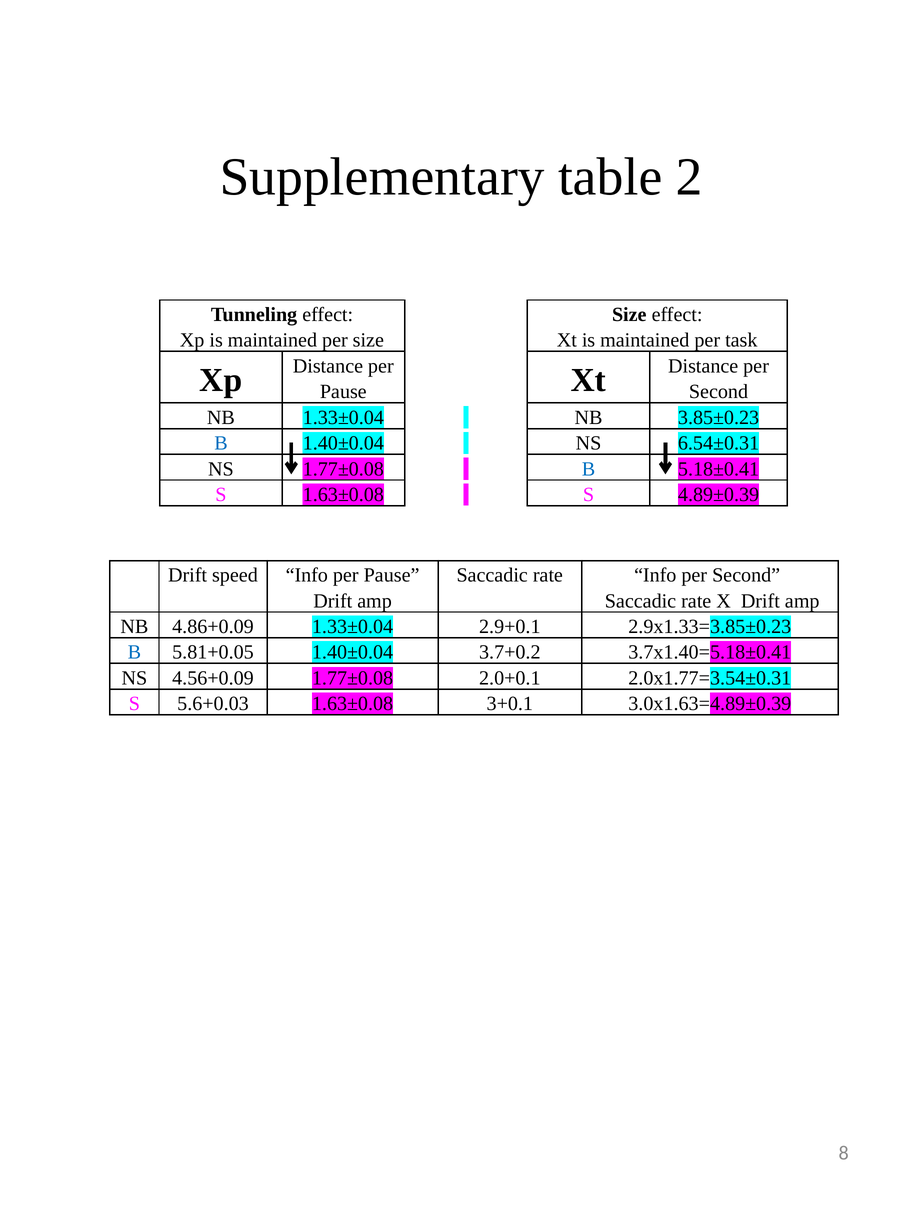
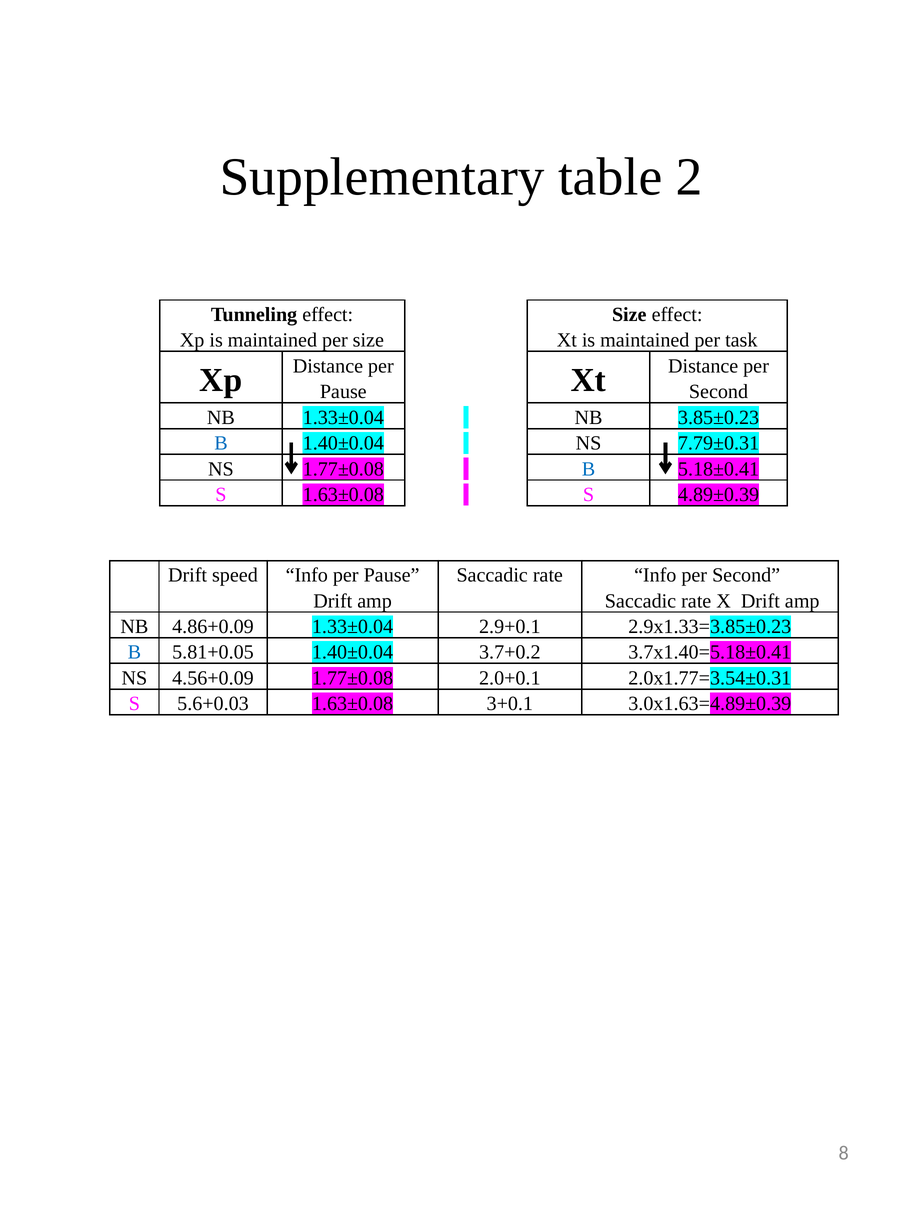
6.54±0.31: 6.54±0.31 -> 7.79±0.31 (719, 443)
